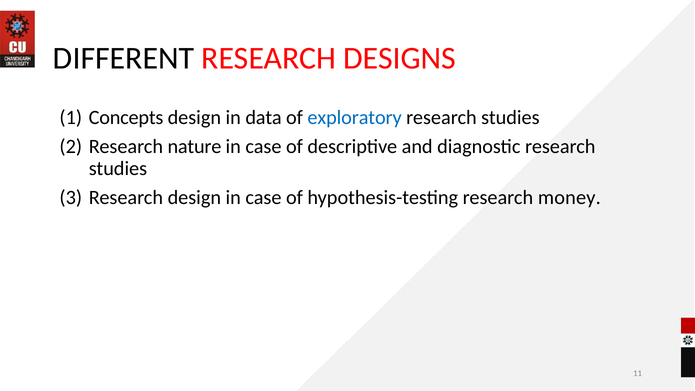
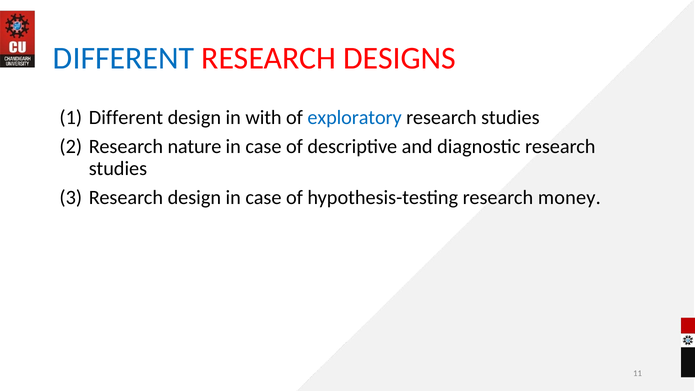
DIFFERENT colour: black -> blue (124, 58)
Concepts: Concepts -> Different (126, 117)
data: data -> with (264, 117)
